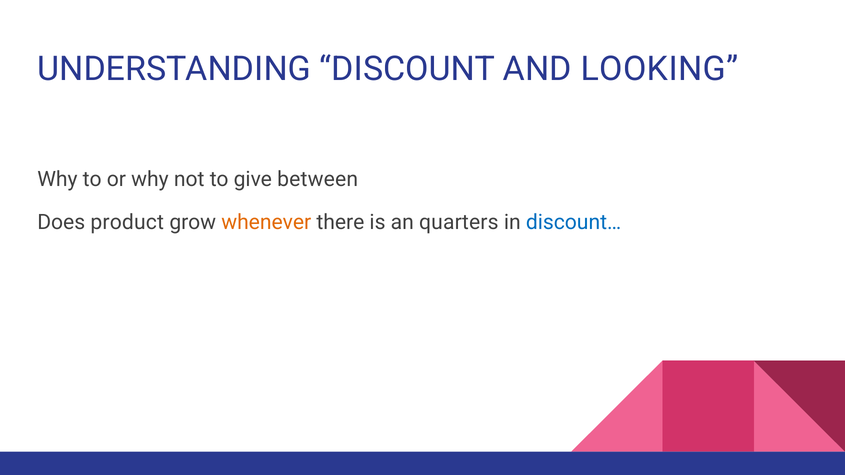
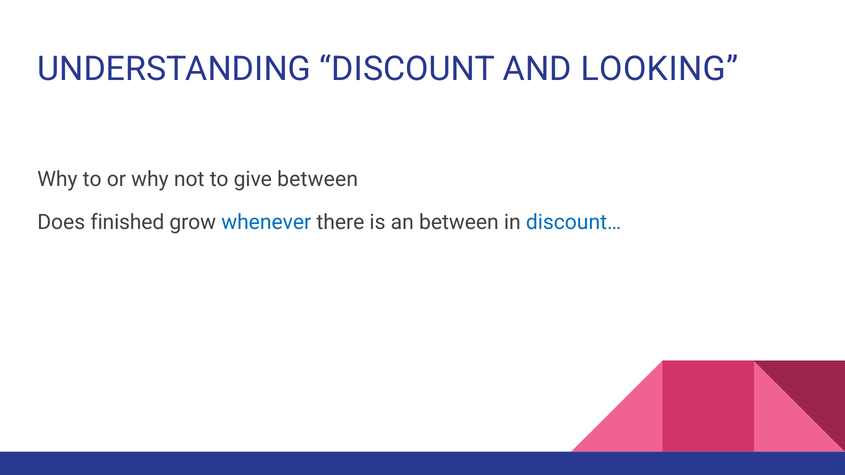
product: product -> finished (127, 223)
whenever colour: orange -> blue (266, 223)
an quarters: quarters -> between (459, 223)
